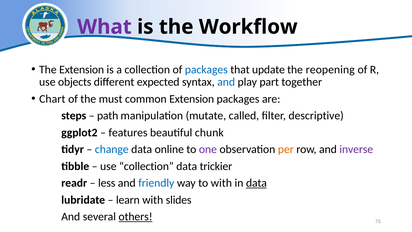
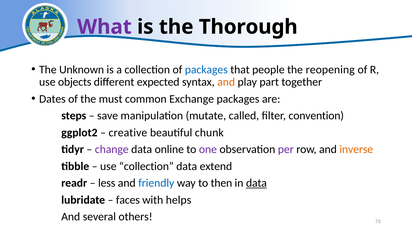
Workflow: Workflow -> Thorough (248, 27)
The Extension: Extension -> Unknown (82, 69)
update: update -> people (268, 69)
and colour: blue -> orange (226, 82)
Chart: Chart -> Dates (52, 99)
common Extension: Extension -> Exchange (192, 99)
path: path -> save (108, 116)
descriptive: descriptive -> convention (316, 116)
features: features -> creative (128, 132)
change colour: blue -> purple (112, 149)
per colour: orange -> purple (286, 149)
inverse colour: purple -> orange (356, 149)
trickier: trickier -> extend (216, 166)
to with: with -> then (221, 183)
learn: learn -> faces (128, 200)
slides: slides -> helps (179, 200)
others underline: present -> none (136, 217)
